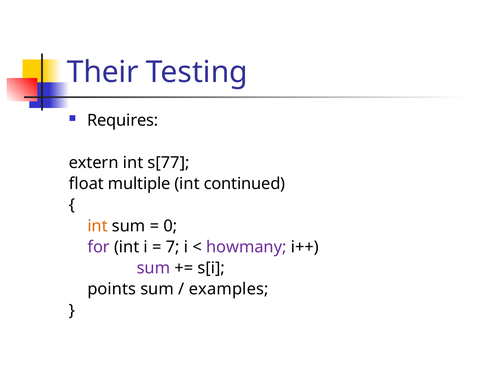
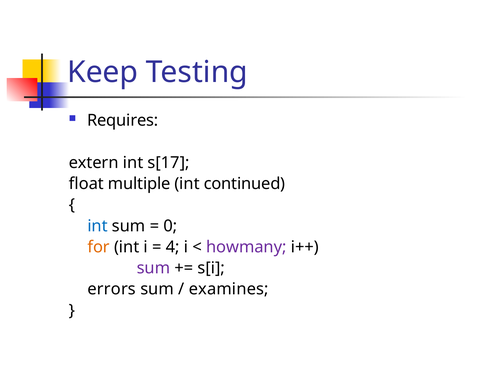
Their: Their -> Keep (103, 72)
s[77: s[77 -> s[17 (169, 162)
int colour: orange -> blue (98, 226)
for colour: purple -> orange (99, 247)
7: 7 -> 4 (173, 247)
points: points -> errors (112, 289)
examples: examples -> examines (229, 289)
